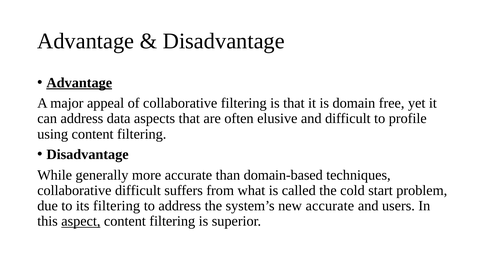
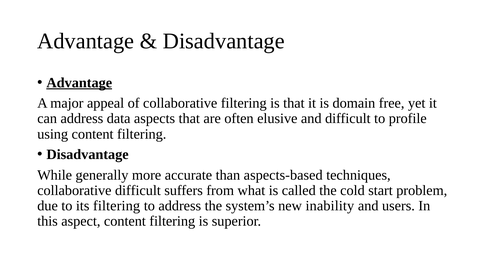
domain-based: domain-based -> aspects-based (283, 175)
new accurate: accurate -> inability (330, 206)
aspect underline: present -> none (81, 221)
